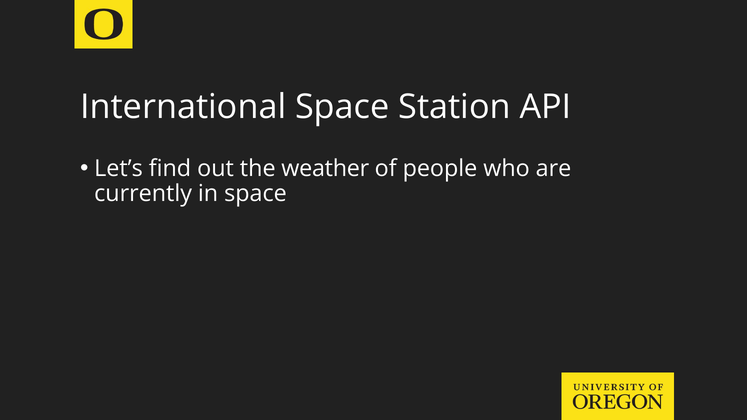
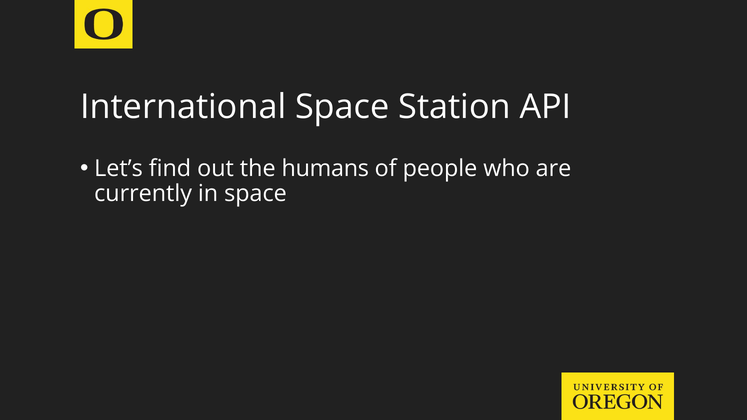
weather: weather -> humans (325, 169)
